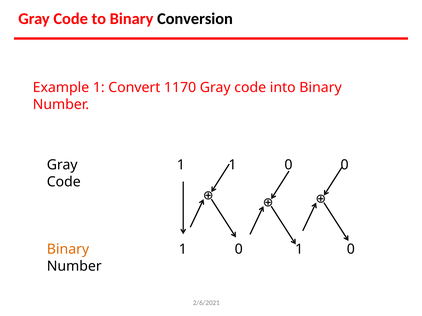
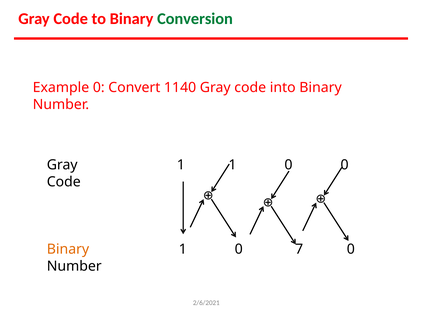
Conversion colour: black -> green (195, 19)
Example 1: 1 -> 0 (99, 88)
1170: 1170 -> 1140 (180, 88)
0 1: 1 -> 7 (299, 250)
